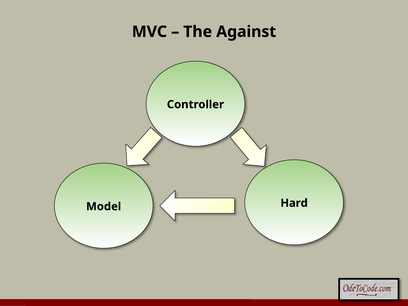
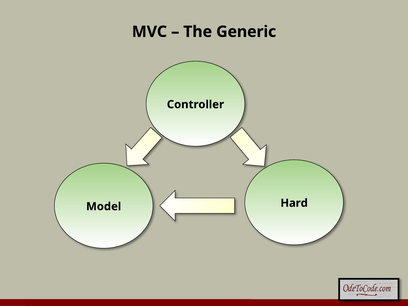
Against: Against -> Generic (246, 32)
